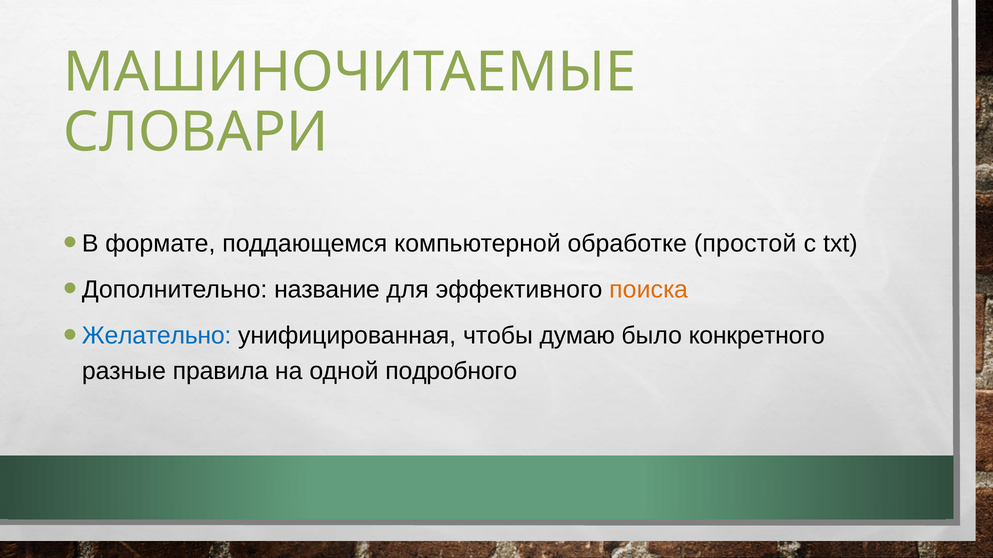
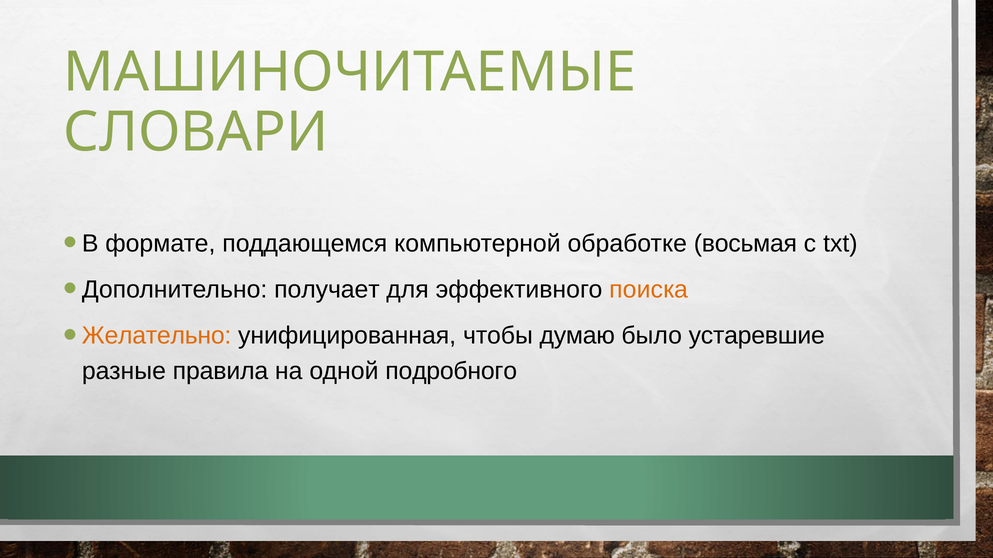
простой: простой -> восьмая (745, 244)
название: название -> получает (327, 290)
Желательно colour: blue -> orange (157, 336)
конкретного: конкретного -> устаревшие (757, 336)
